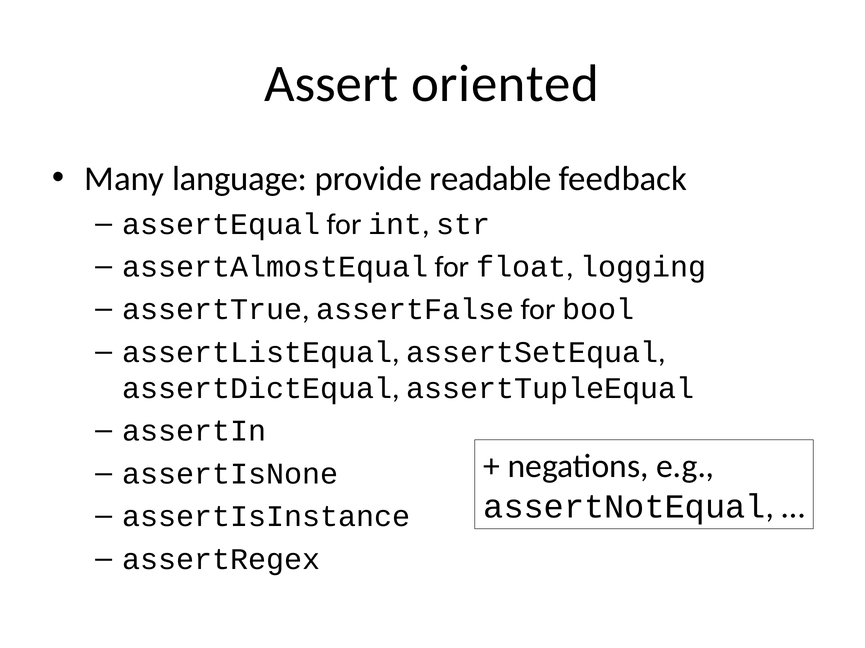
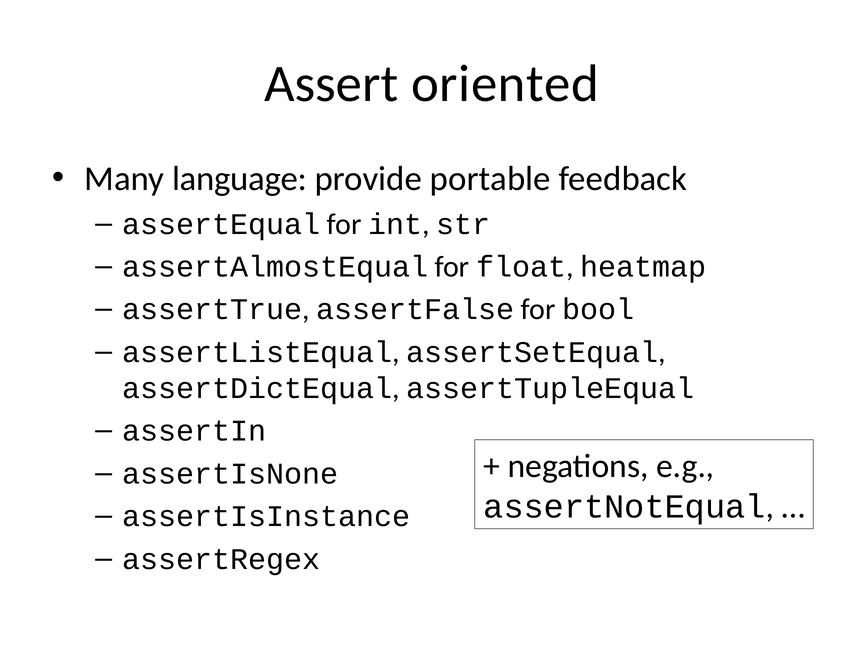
readable: readable -> portable (490, 179)
logging: logging -> heatmap (643, 267)
